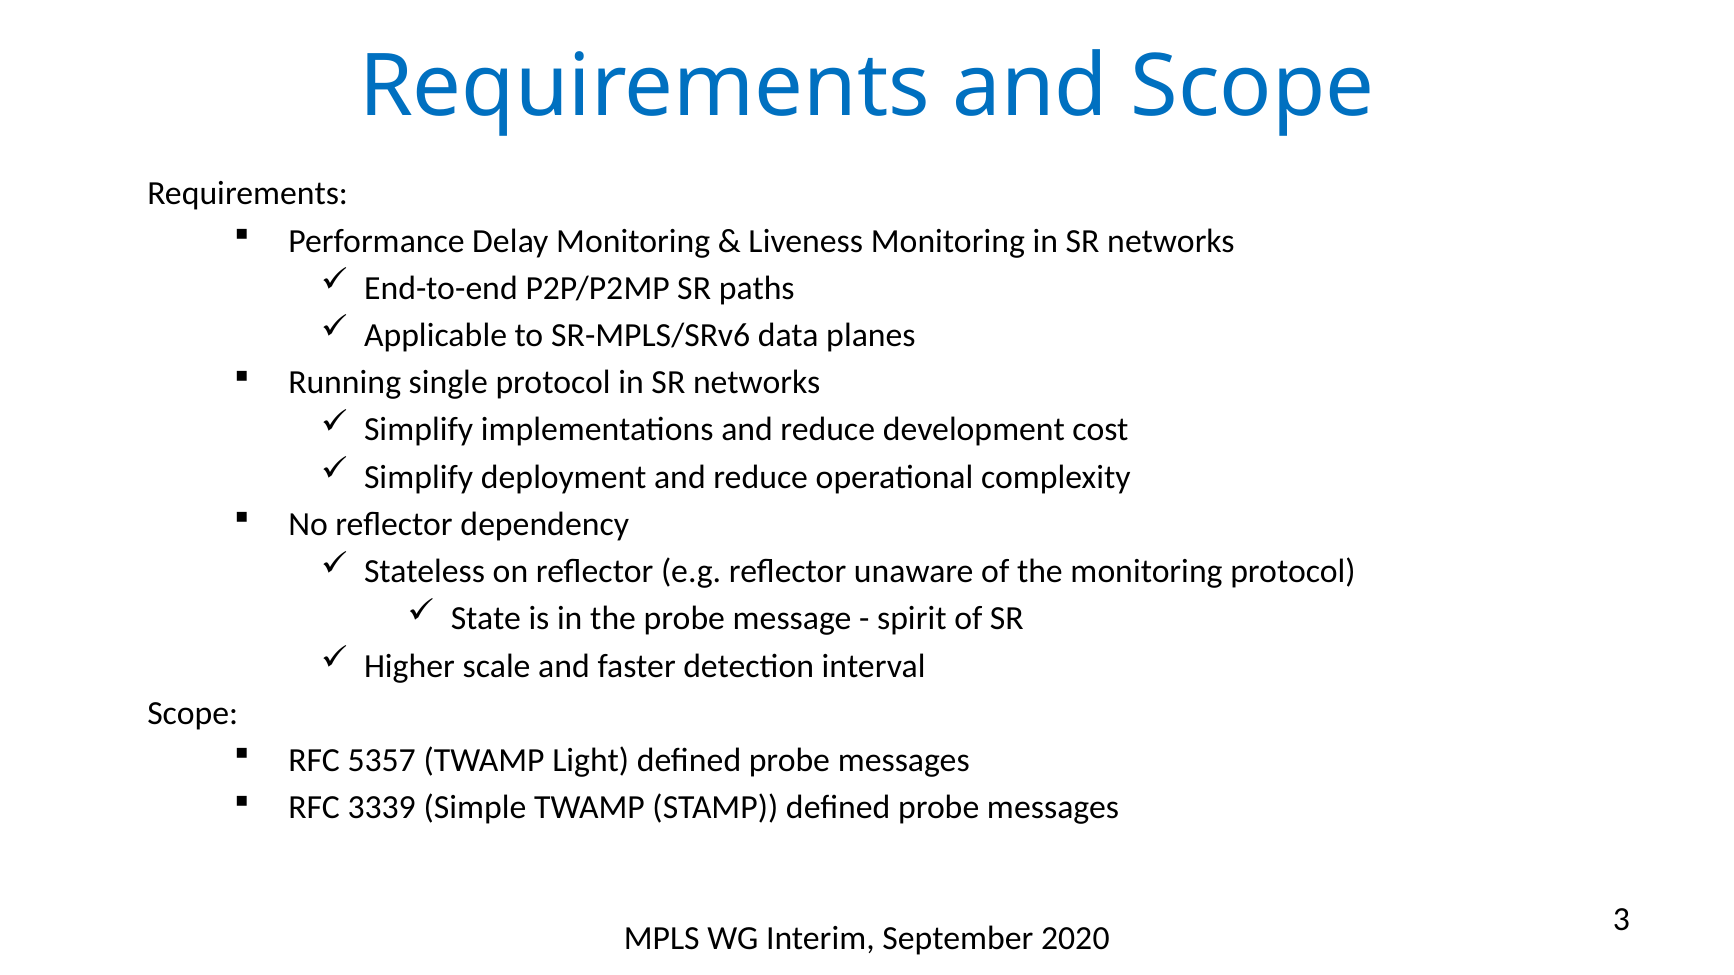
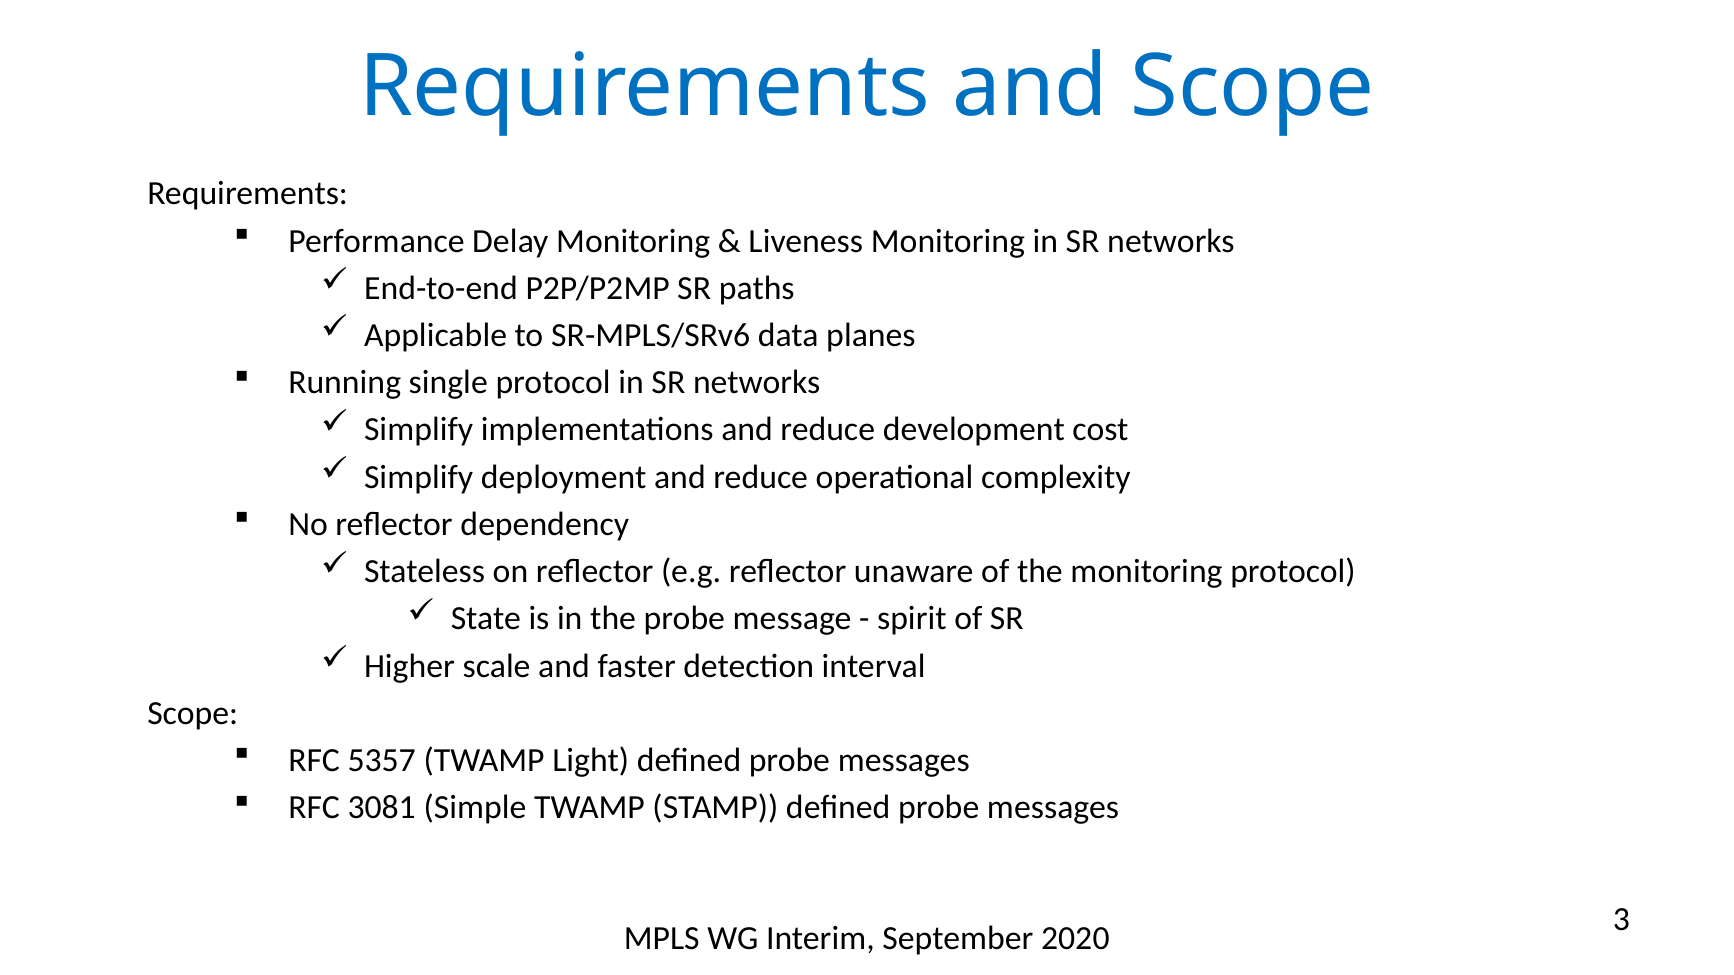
3339: 3339 -> 3081 (382, 808)
